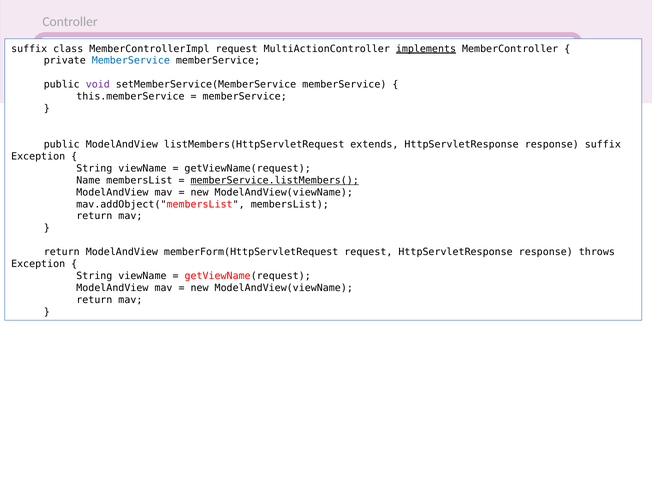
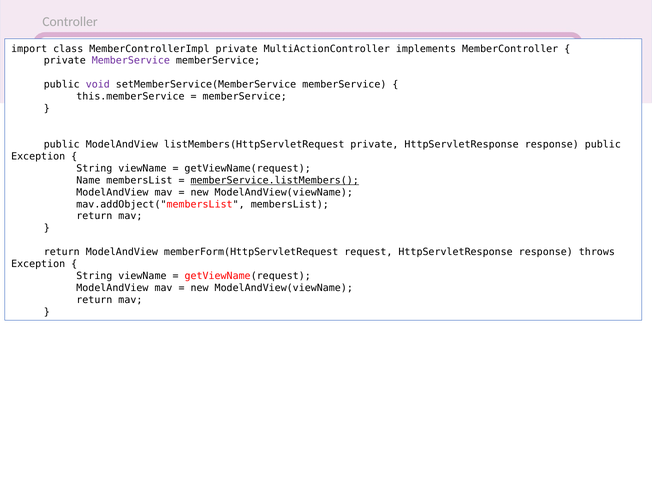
suffix: suffix -> import (29, 49)
MemberControllerImpl request: request -> private (237, 49)
implements underline: present -> none (426, 49)
MemberService colour: blue -> purple (131, 61)
listMembers(HttpServletRequest extends: extends -> private (374, 144)
response suffix: suffix -> public (603, 144)
